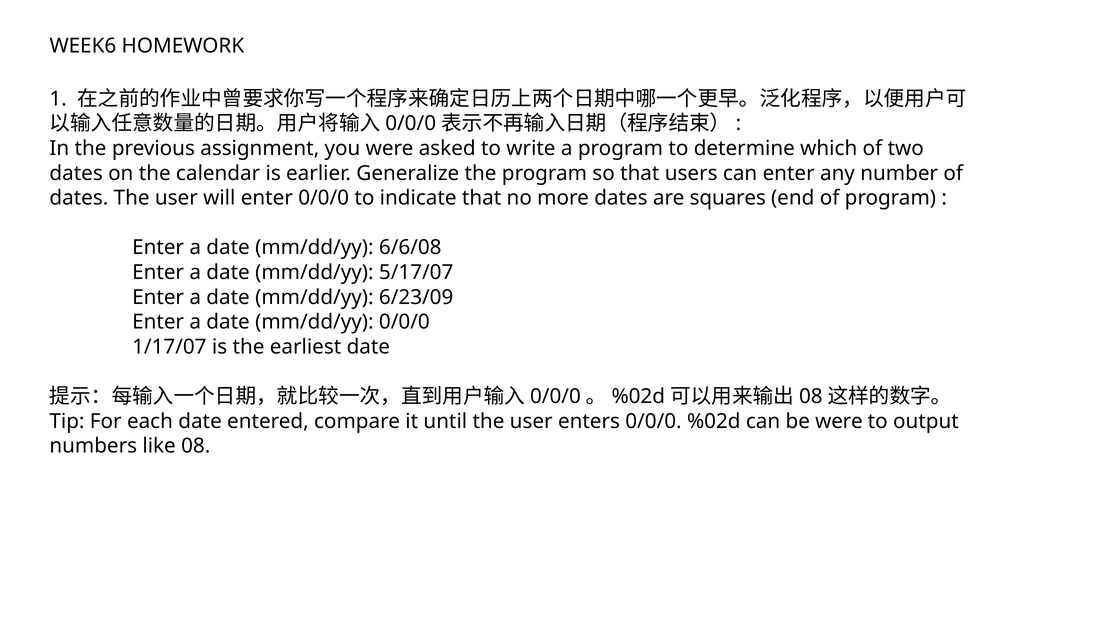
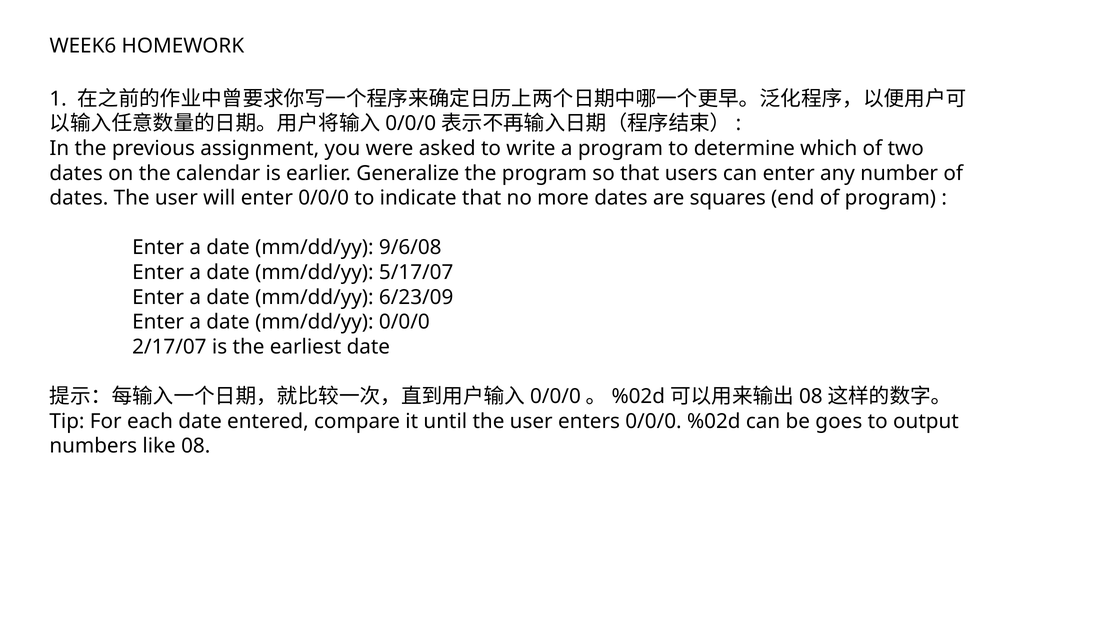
6/6/08: 6/6/08 -> 9/6/08 (410, 248)
1/17/07: 1/17/07 -> 2/17/07 (169, 347)
be were: were -> goes (839, 422)
